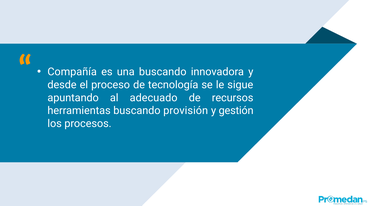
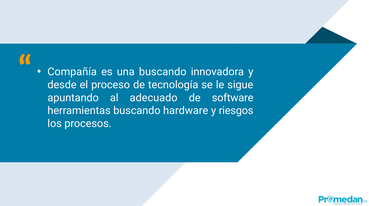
recursos: recursos -> software (233, 98)
provisión: provisión -> hardware (186, 111)
gestión: gestión -> riesgos (236, 111)
